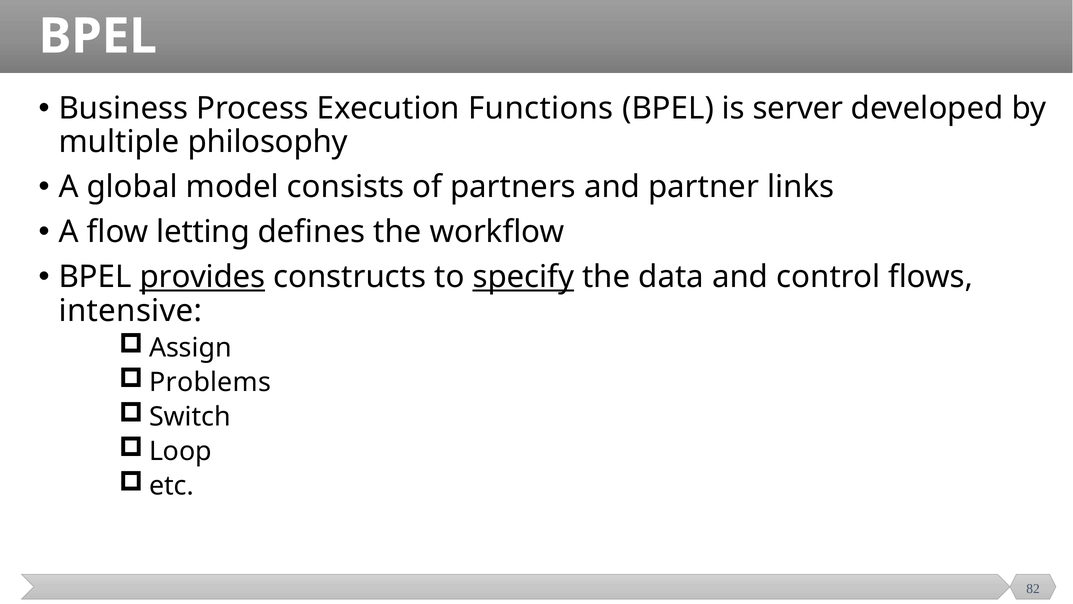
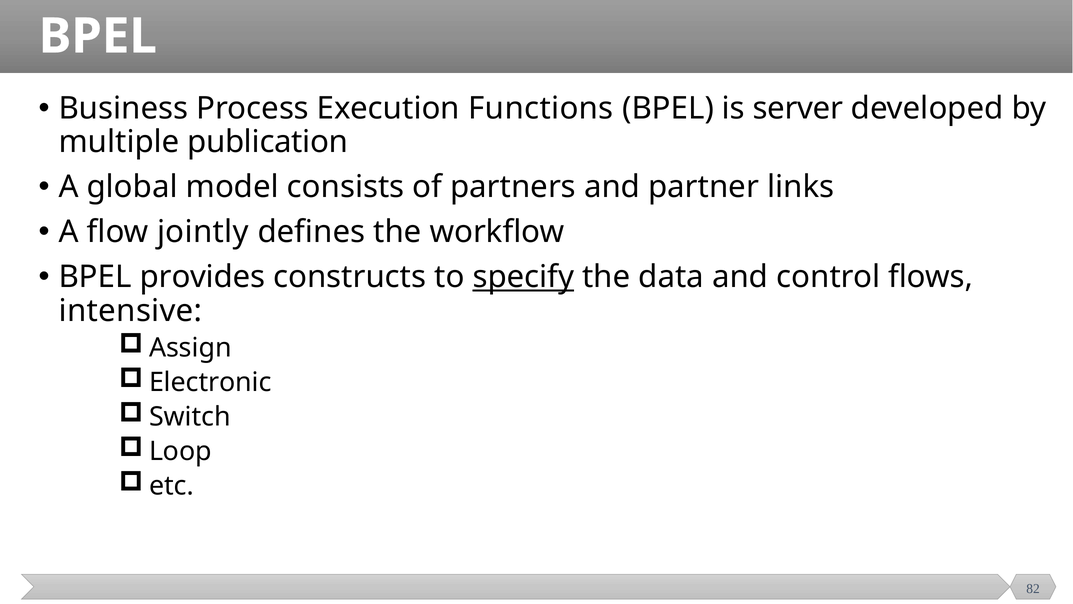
philosophy: philosophy -> publication (268, 142)
letting: letting -> jointly (203, 232)
provides underline: present -> none (203, 277)
Problems: Problems -> Electronic (210, 382)
